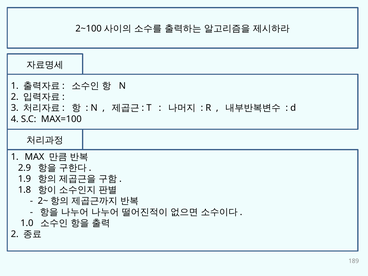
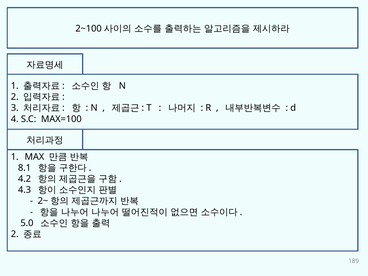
2.9: 2.9 -> 8.1 (25, 168)
1.9: 1.9 -> 4.2 (25, 179)
1.8: 1.8 -> 4.3 (25, 190)
1.0: 1.0 -> 5.0 (27, 223)
